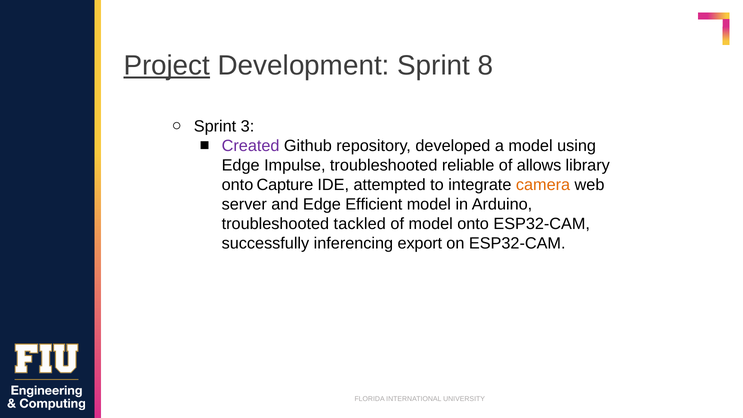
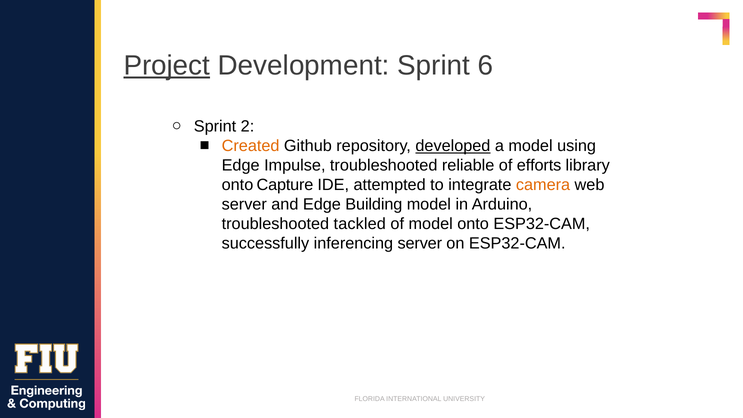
8: 8 -> 6 (486, 65)
3: 3 -> 2 (248, 126)
Created colour: purple -> orange (251, 146)
developed underline: none -> present (453, 146)
allows: allows -> efforts (539, 165)
Efficient: Efficient -> Building (374, 204)
inferencing export: export -> server (420, 243)
